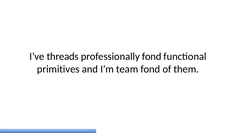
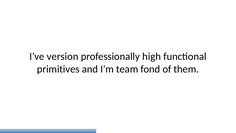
threads: threads -> version (63, 56)
professionally fond: fond -> high (152, 56)
